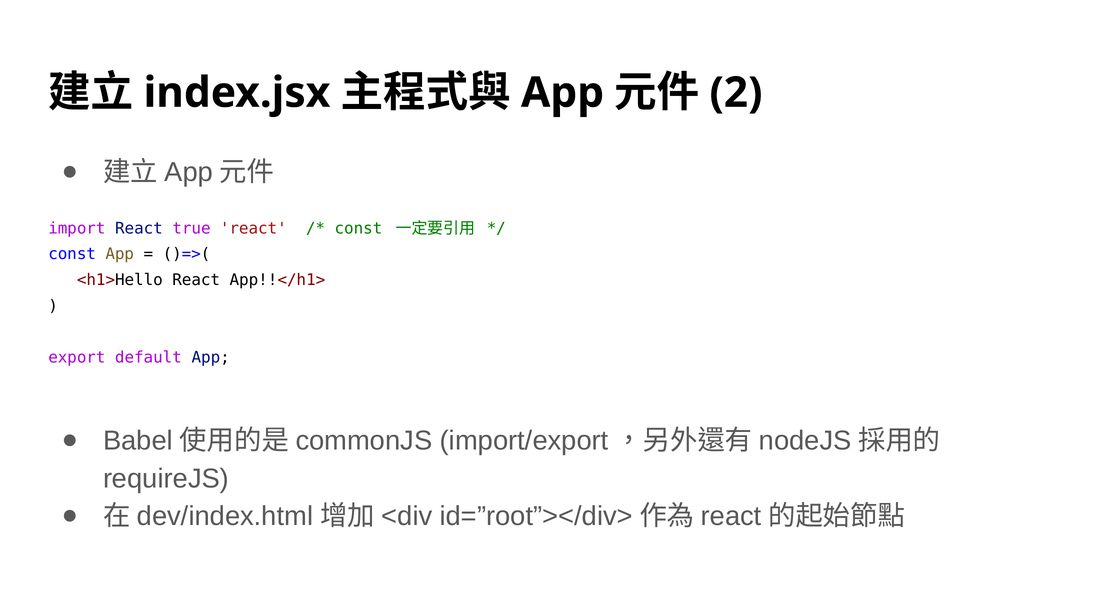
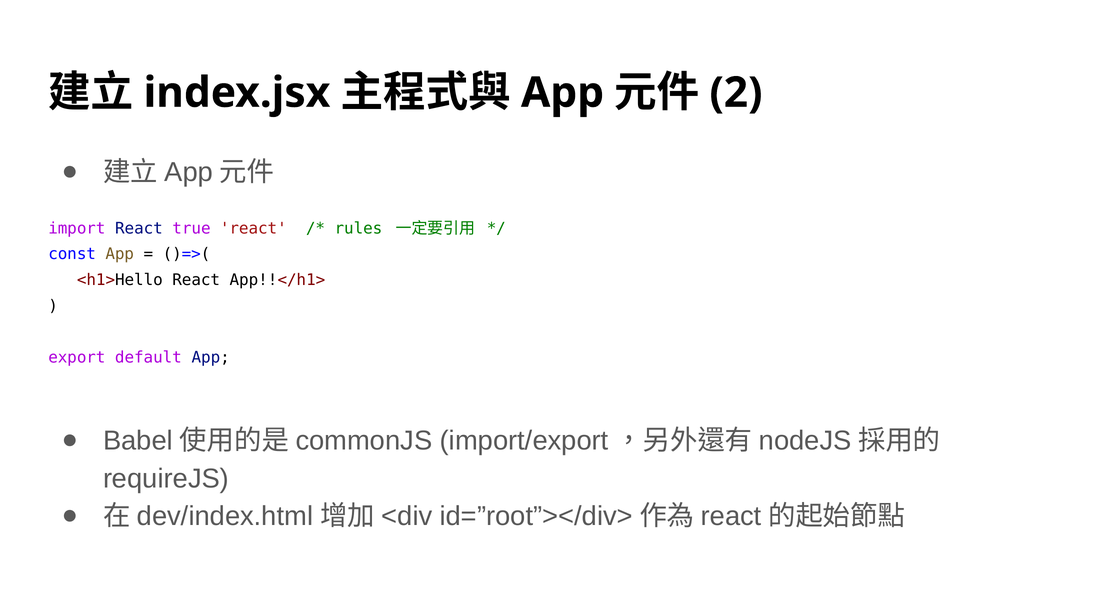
const: const -> rules (358, 228)
